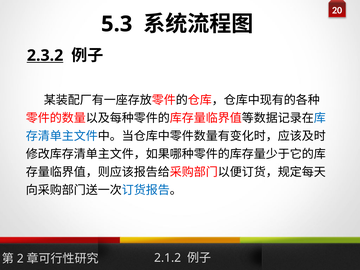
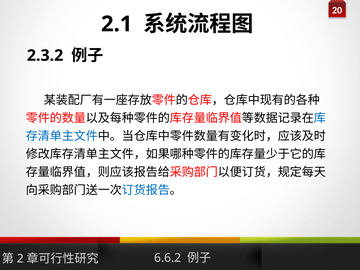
5.3: 5.3 -> 2.1 (117, 24)
2.3.2 underline: present -> none (45, 55)
2.1.2: 2.1.2 -> 6.6.2 (168, 258)
